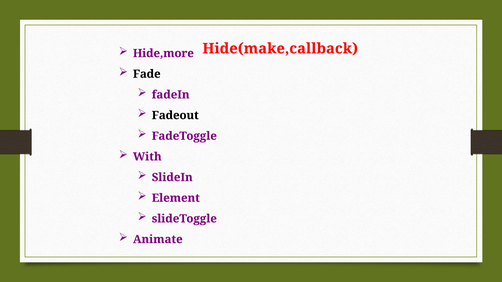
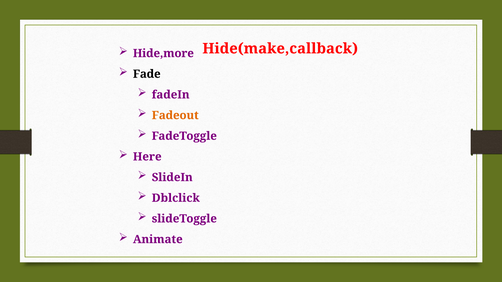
Fadeout colour: black -> orange (175, 115)
With: With -> Here (147, 157)
Element: Element -> Dblclick (176, 198)
